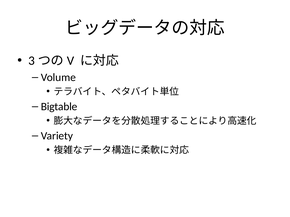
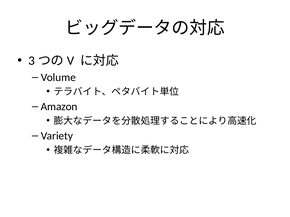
Bigtable: Bigtable -> Amazon (59, 107)
